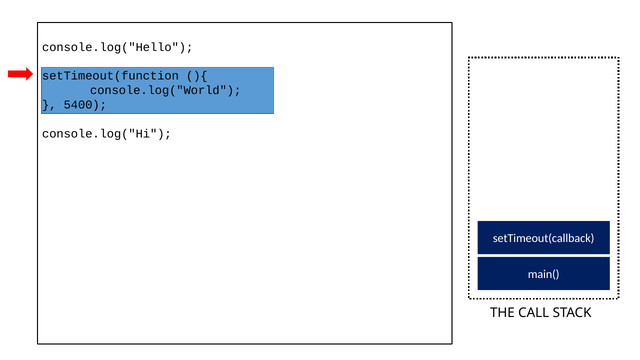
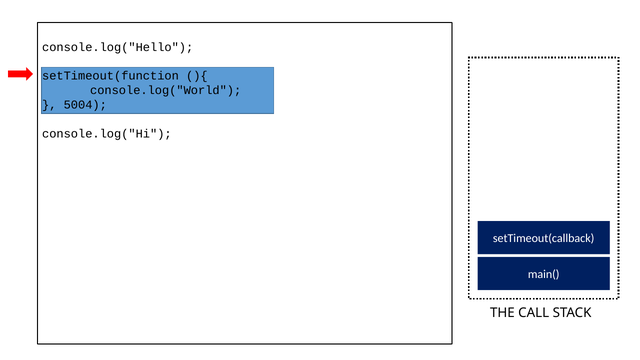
5400: 5400 -> 5004 (85, 105)
